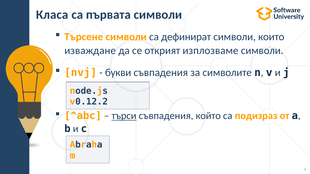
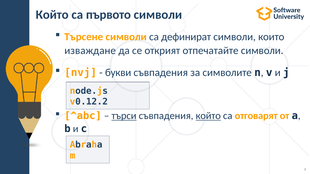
Класа: Класа -> Който (52, 15)
първата: първата -> първото (108, 15)
изплозваме: изплозваме -> отпечатайте (211, 51)
който underline: none -> present (208, 116)
подизраз: подизраз -> отговарят (256, 116)
